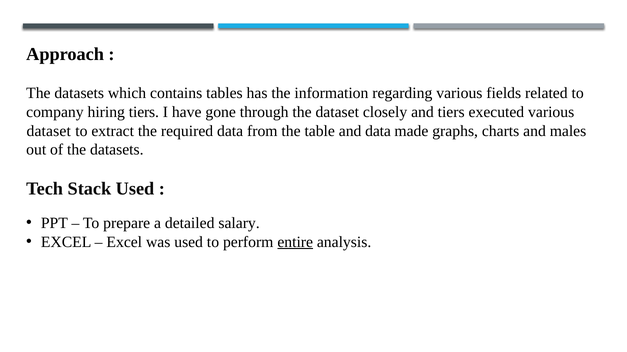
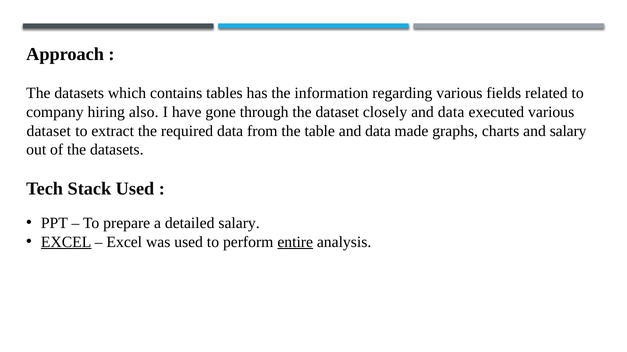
hiring tiers: tiers -> also (144, 112)
closely and tiers: tiers -> data (451, 112)
and males: males -> salary (568, 131)
EXCEL underline: none -> present (66, 242)
